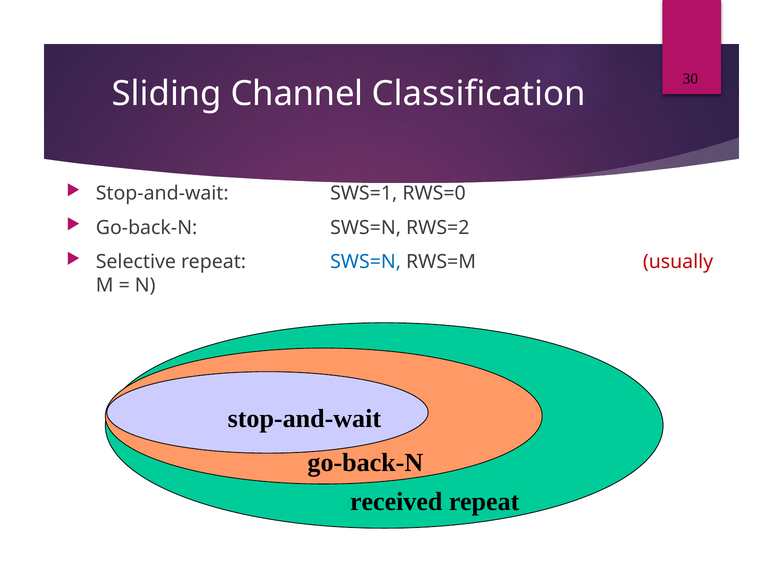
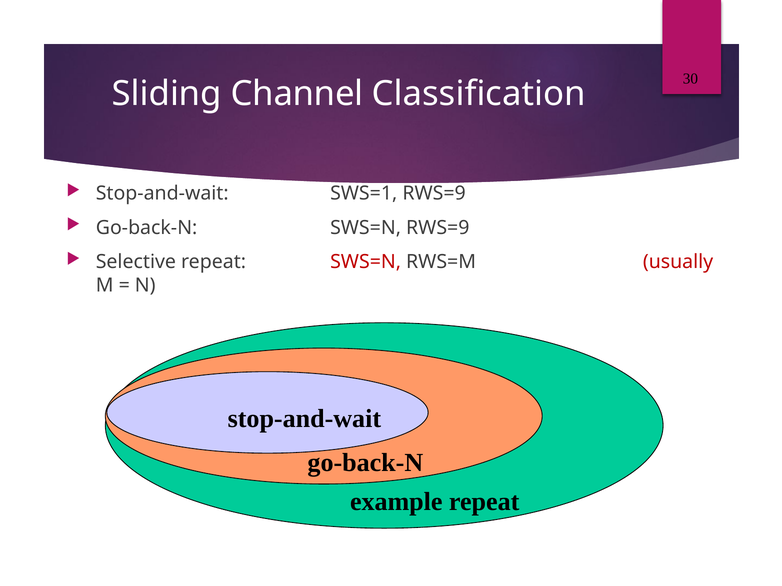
SWS=1 RWS=0: RWS=0 -> RWS=9 (434, 193)
SWS=N RWS=2: RWS=2 -> RWS=9 (438, 228)
SWS=N colour: blue -> red (366, 262)
received: received -> example (396, 502)
